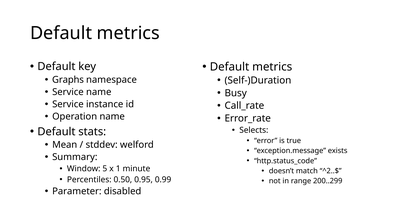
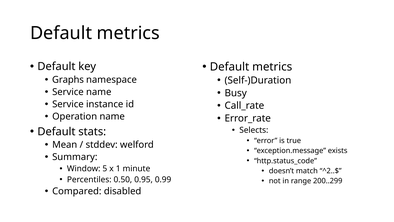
Parameter: Parameter -> Compared (77, 191)
